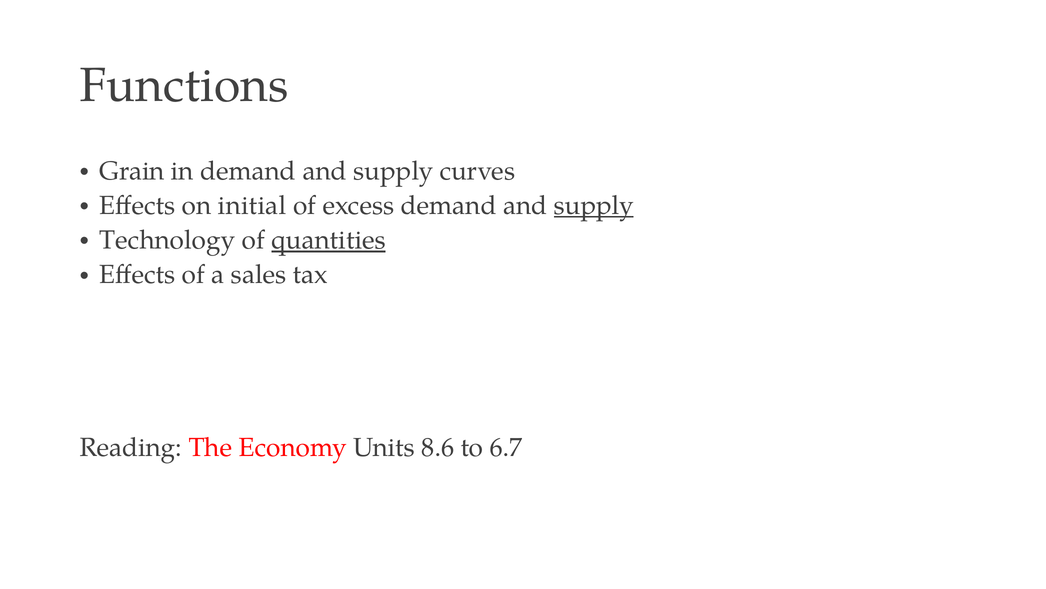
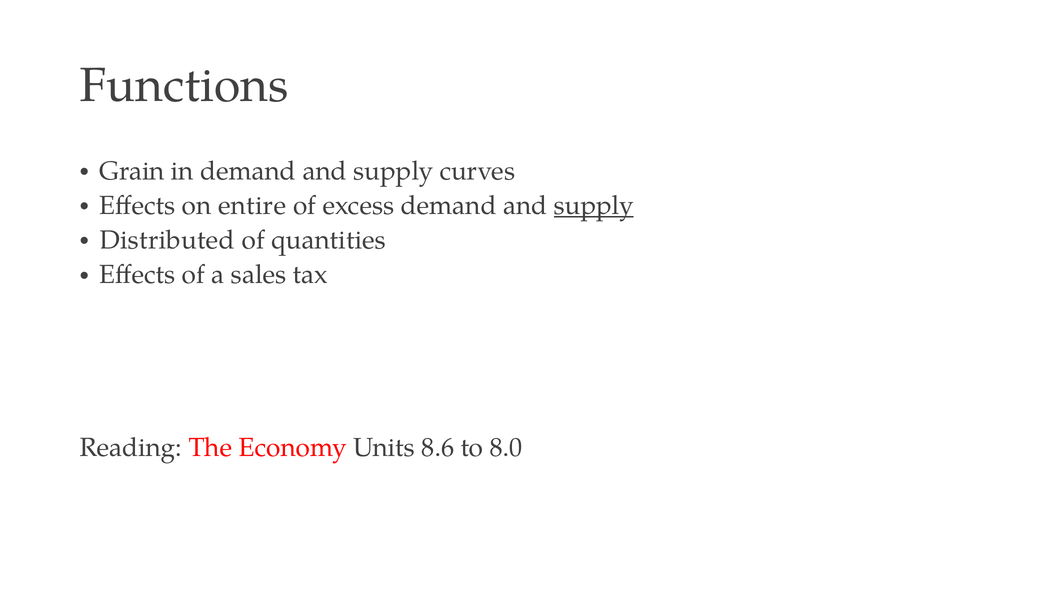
initial: initial -> entire (252, 205)
Technology: Technology -> Distributed (167, 240)
quantities underline: present -> none (328, 240)
6.7: 6.7 -> 8.0 (506, 447)
